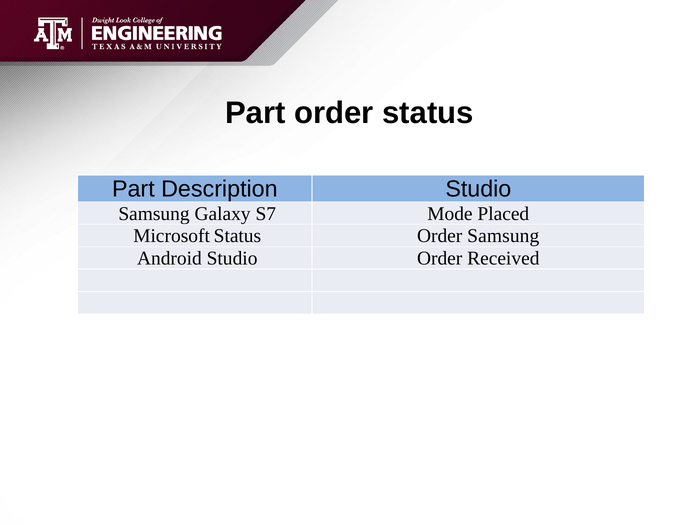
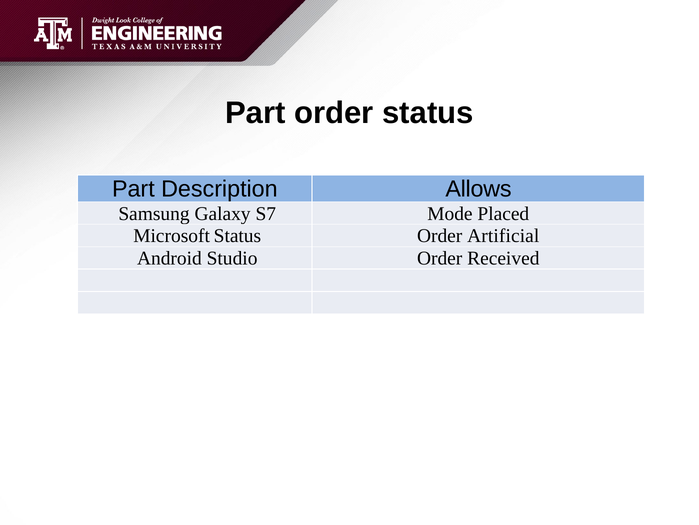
Description Studio: Studio -> Allows (478, 189)
Order Samsung: Samsung -> Artificial (503, 236)
